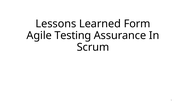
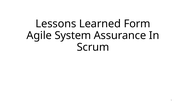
Testing: Testing -> System (73, 35)
